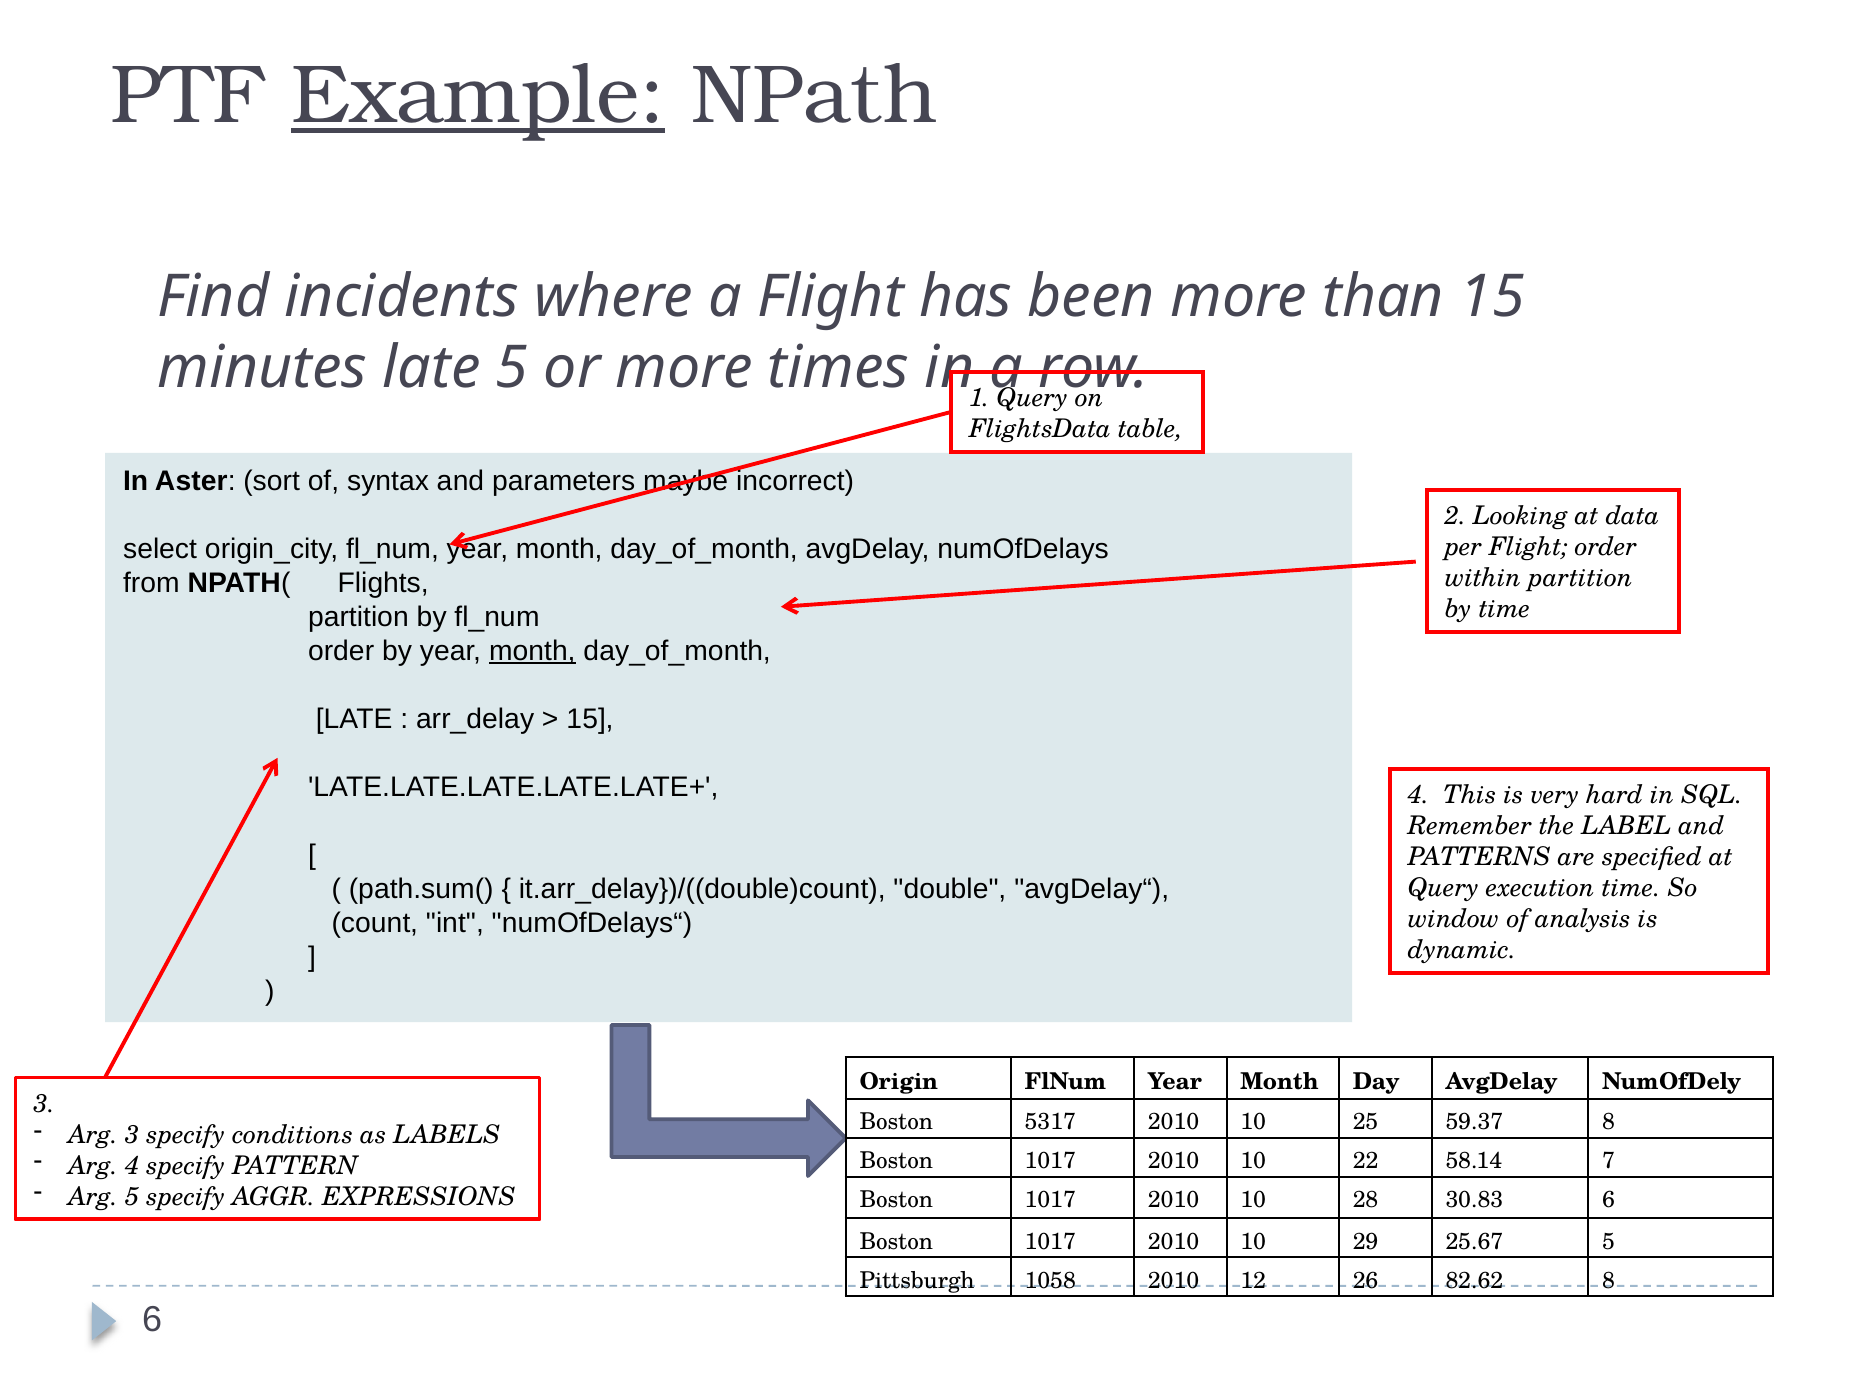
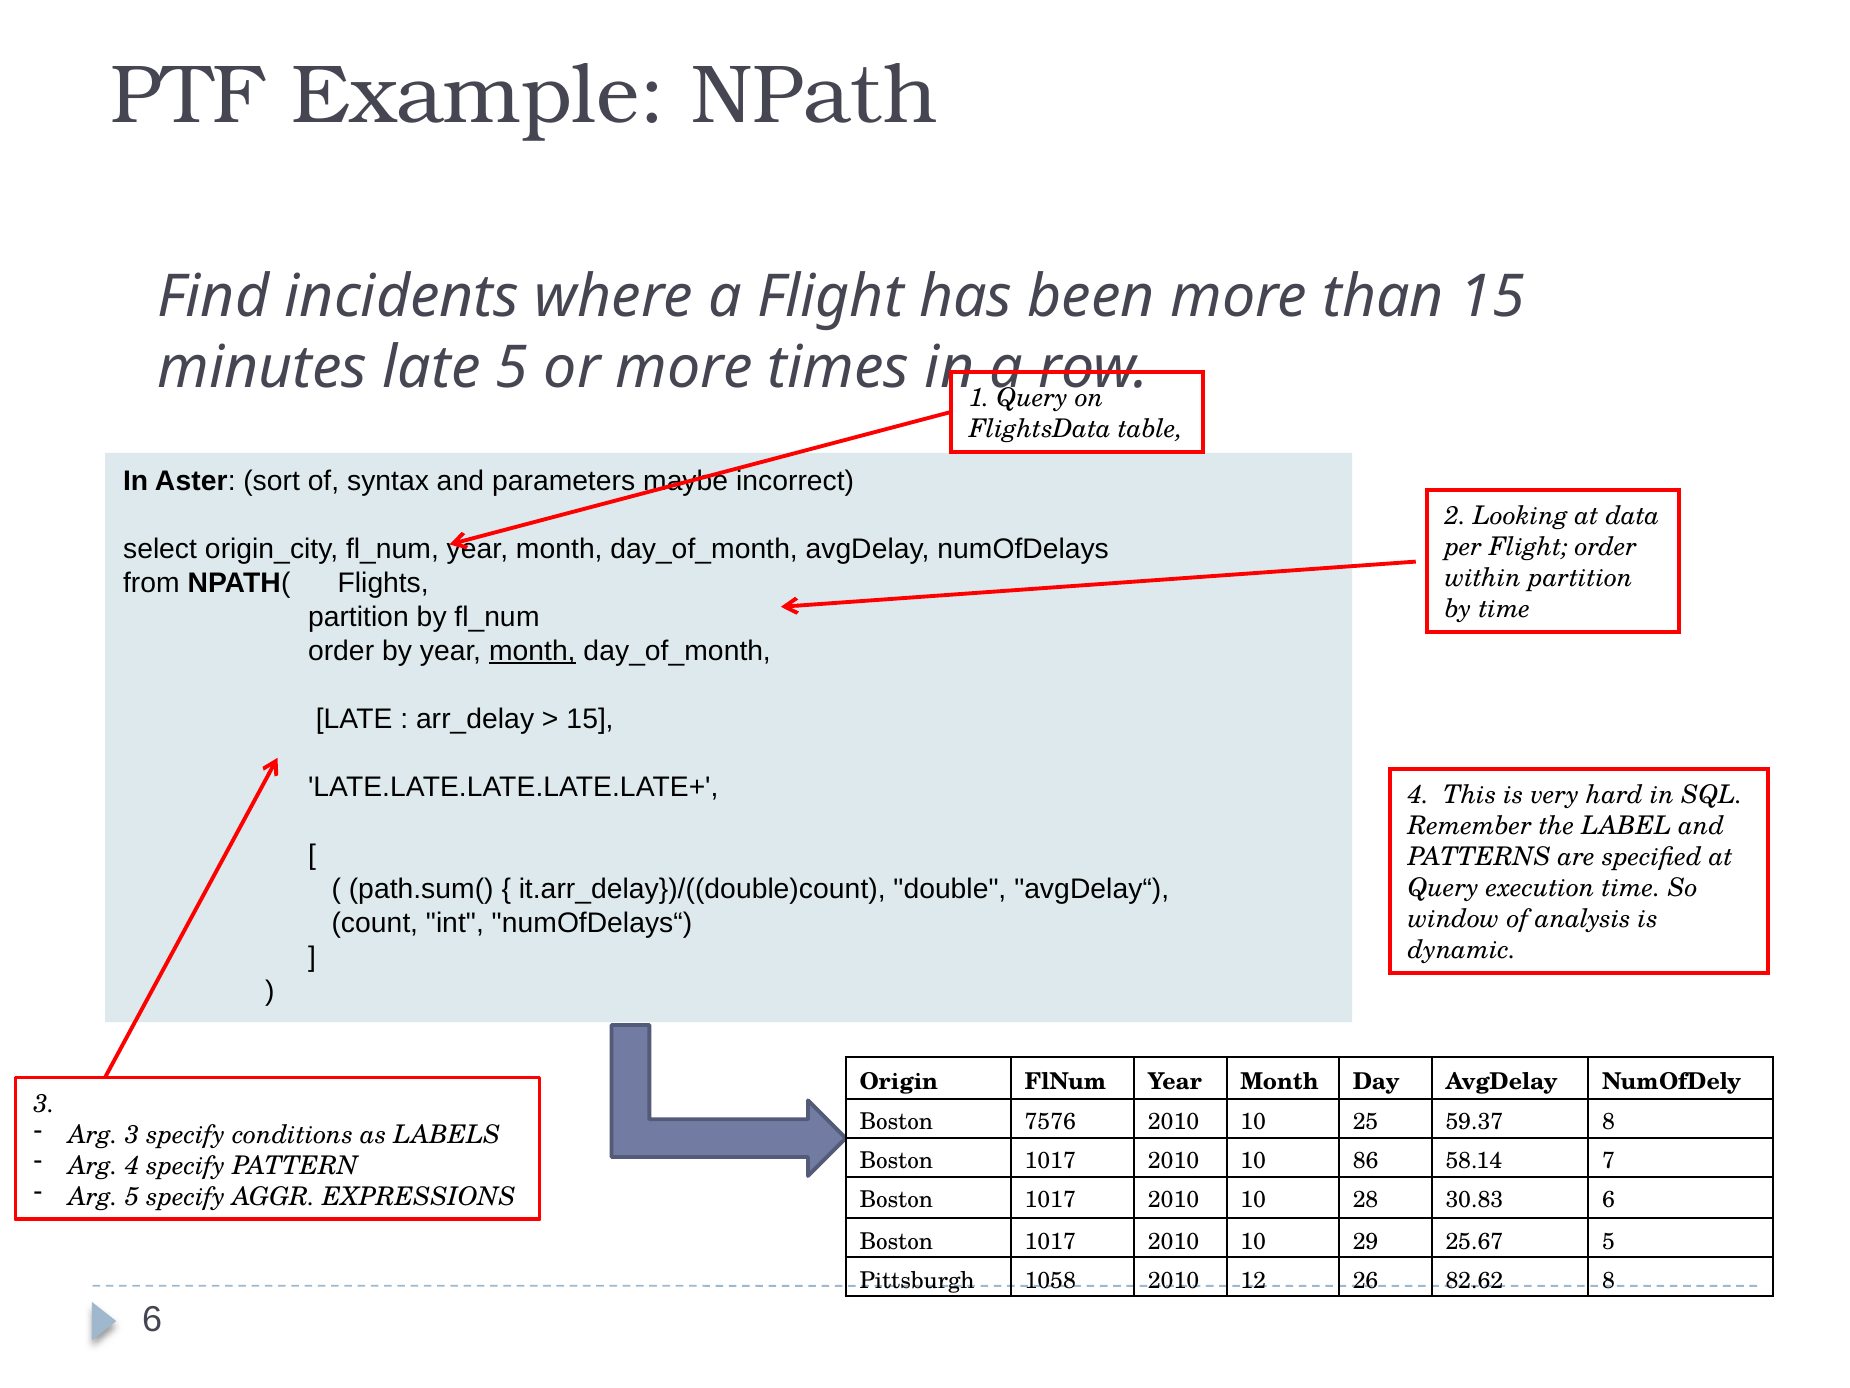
Example underline: present -> none (478, 95)
5317: 5317 -> 7576 (1050, 1122)
22: 22 -> 86 (1366, 1161)
